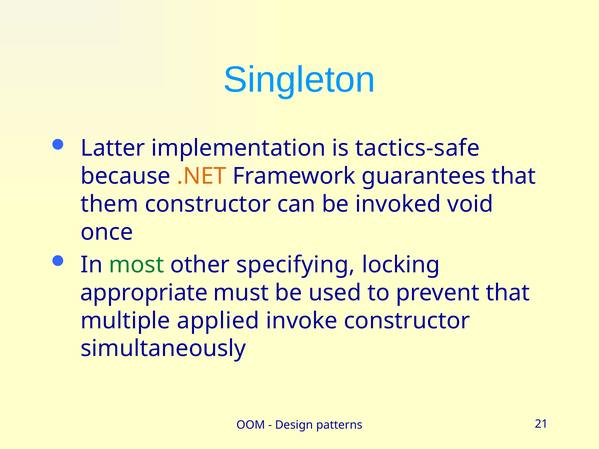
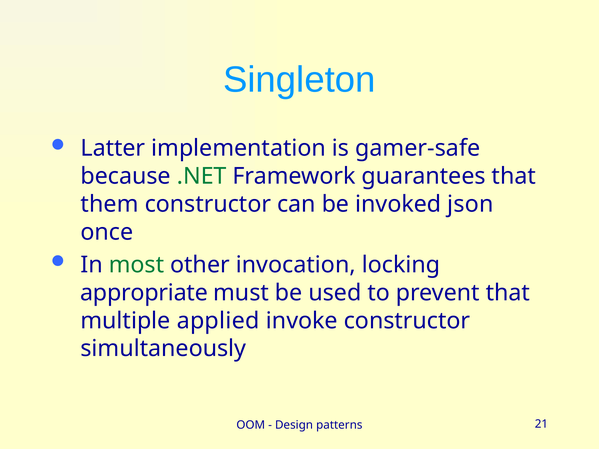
tactics-safe: tactics-safe -> gamer-safe (418, 148)
.NET colour: orange -> green (202, 176)
void: void -> json (470, 204)
specifying: specifying -> invocation (296, 265)
